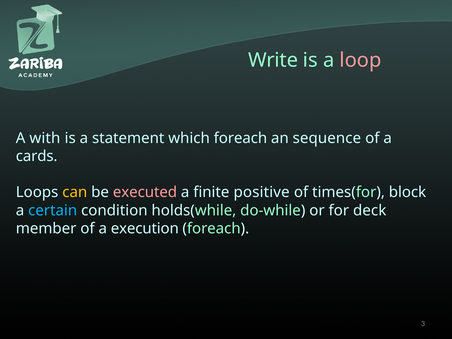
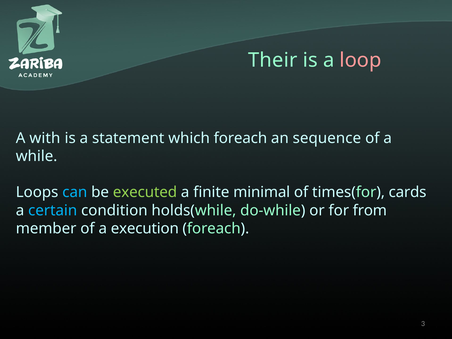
Write: Write -> Their (273, 60)
cards: cards -> while (37, 156)
can colour: yellow -> light blue (75, 192)
executed colour: pink -> light green (145, 192)
positive: positive -> minimal (262, 192)
block: block -> cards (408, 192)
deck: deck -> from (370, 210)
